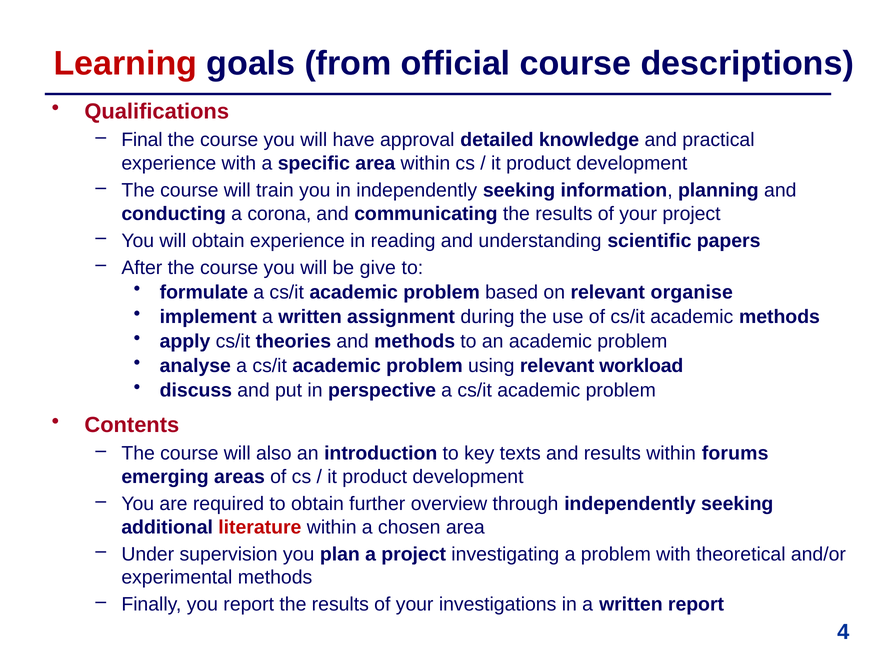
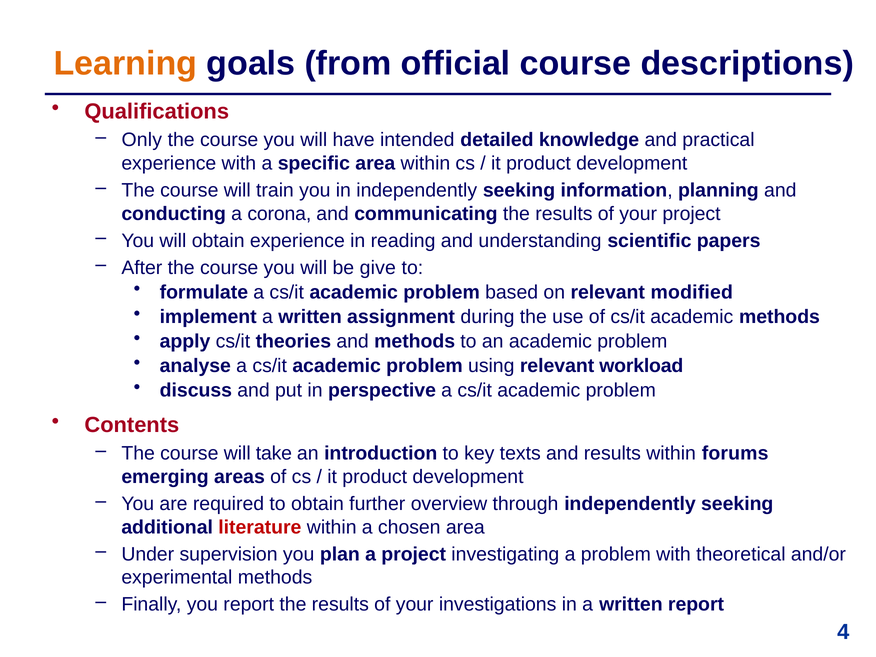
Learning colour: red -> orange (125, 63)
Final: Final -> Only (142, 140)
approval: approval -> intended (417, 140)
organise: organise -> modified (692, 292)
also: also -> take (274, 453)
